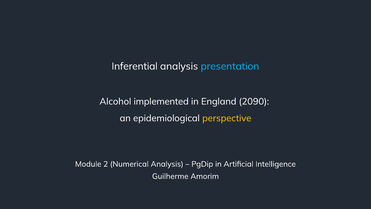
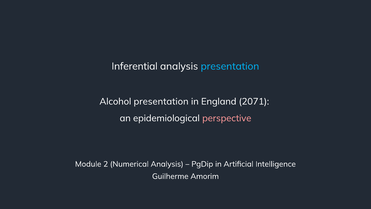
Alcohol implemented: implemented -> presentation (161, 101)
2090: 2090 -> 2071 (254, 101)
perspective colour: yellow -> pink (227, 118)
